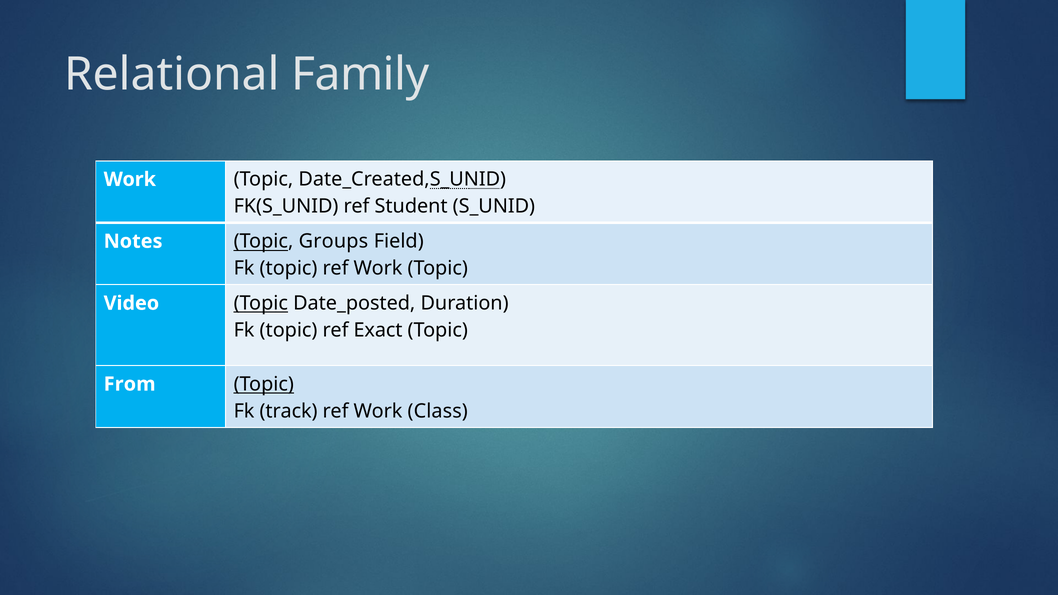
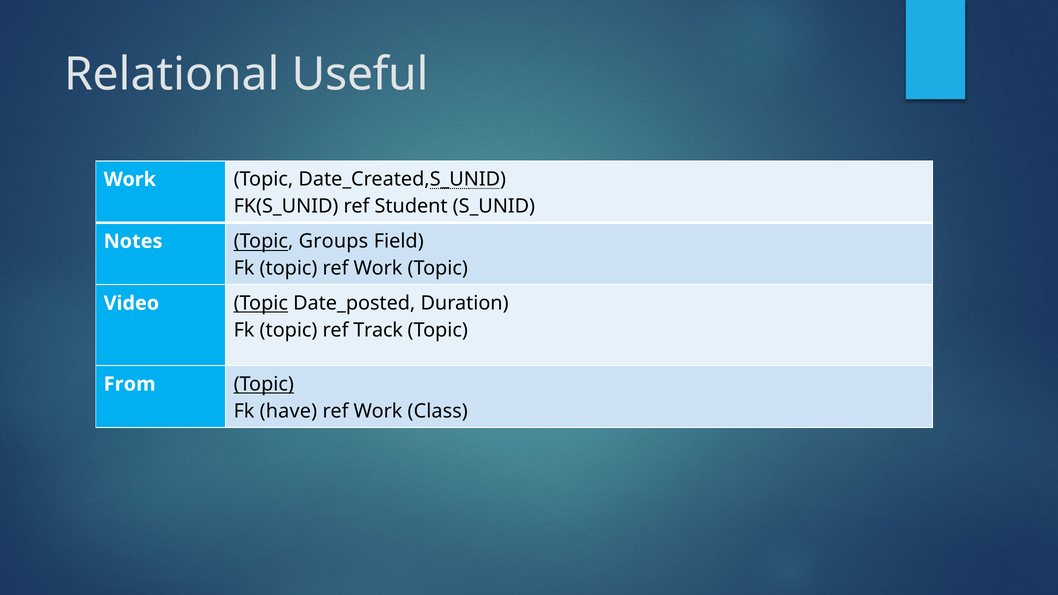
Family: Family -> Useful (360, 74)
Exact: Exact -> Track (378, 330)
track: track -> have (288, 411)
